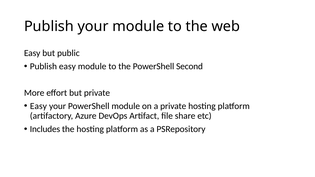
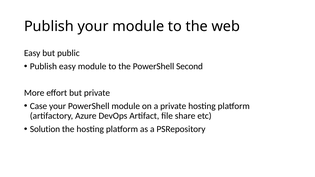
Easy: Easy -> Case (39, 106)
Includes: Includes -> Solution (45, 129)
